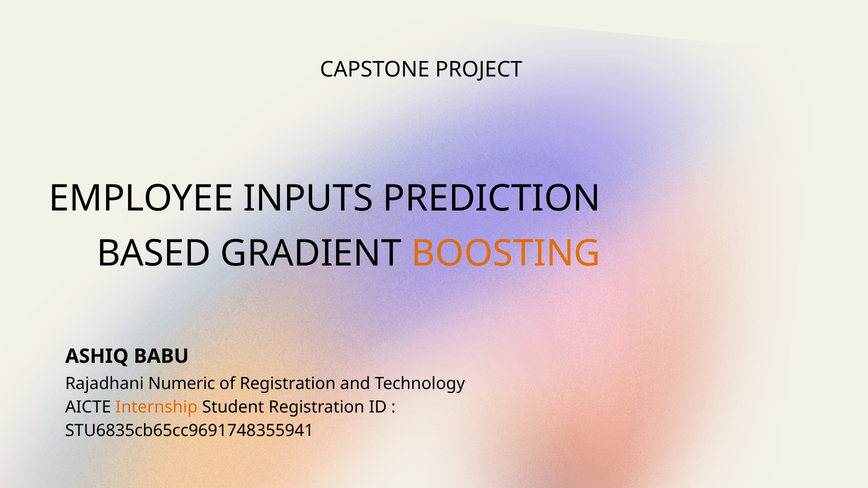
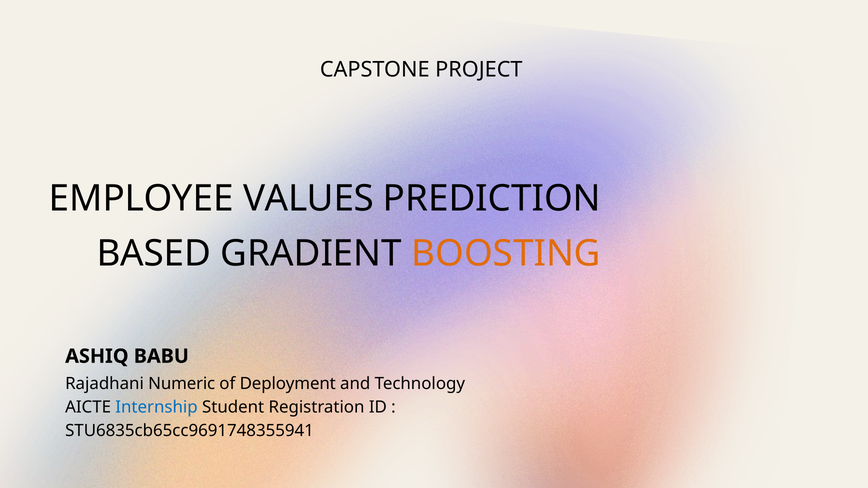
INPUTS: INPUTS -> VALUES (309, 198)
of Registration: Registration -> Deployment (288, 384)
Internship colour: orange -> blue (157, 407)
